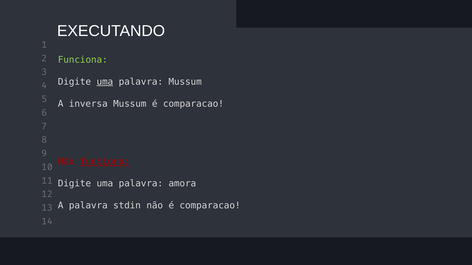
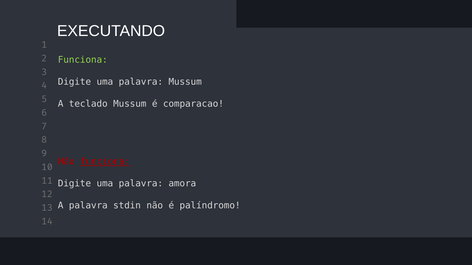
uma underline: present -> none (105, 82)
inversa: inversa -> teclado (88, 104)
não é comparacao: comparacao -> palíndromo (210, 206)
